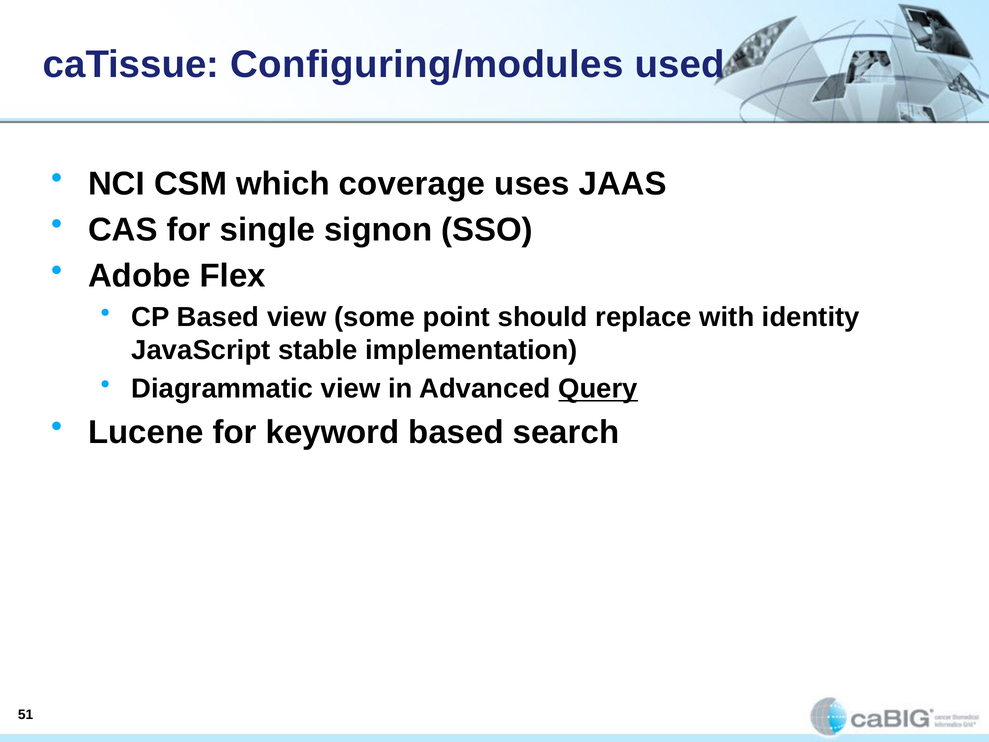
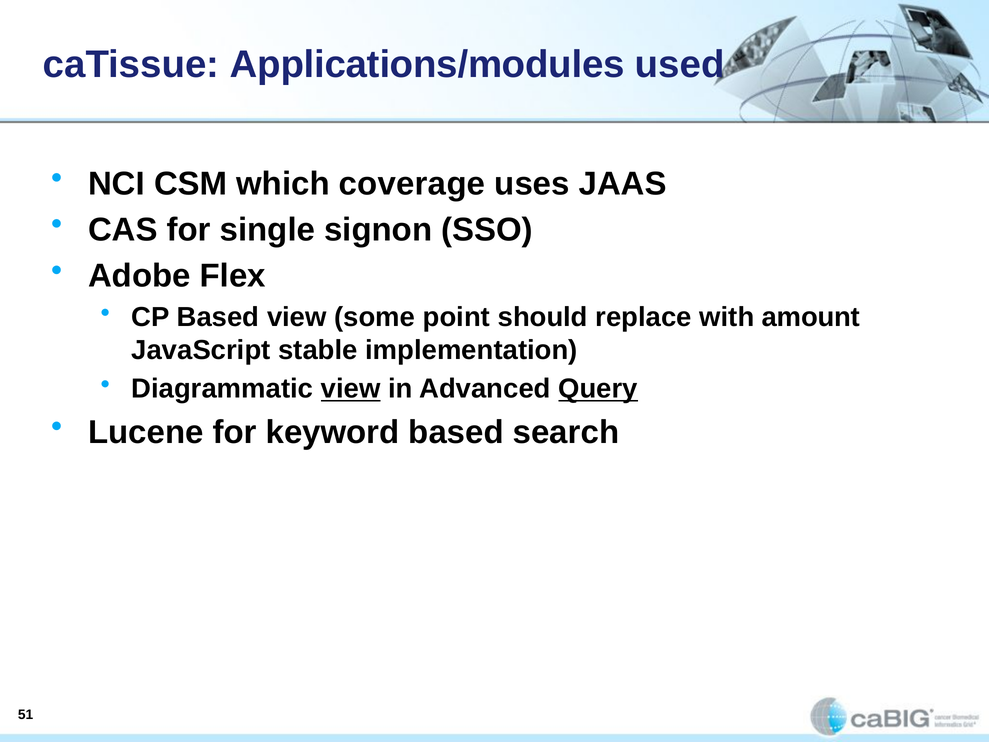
Configuring/modules: Configuring/modules -> Applications/modules (427, 64)
identity: identity -> amount (811, 317)
view underline: none -> present (351, 389)
